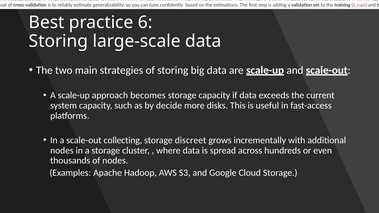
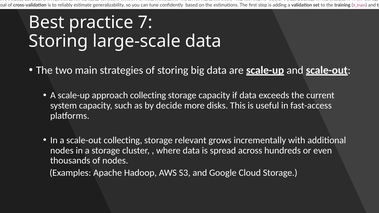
6: 6 -> 7 (145, 22)
approach becomes: becomes -> collecting (148, 95)
discreet: discreet -> relevant (191, 140)
